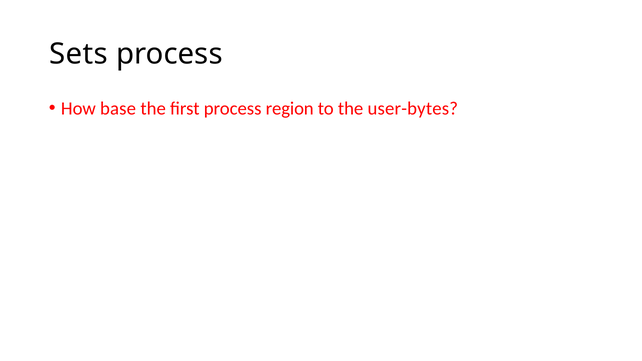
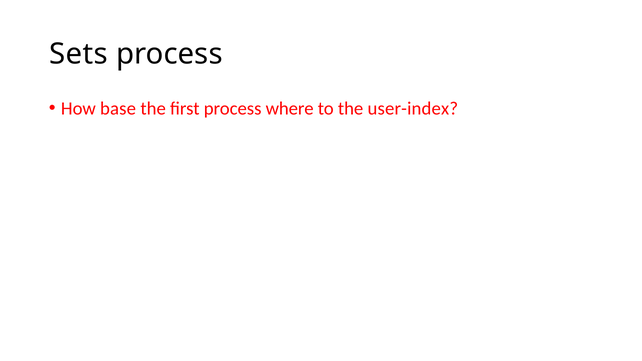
region: region -> where (290, 109)
user-bytes: user-bytes -> user-index (413, 109)
